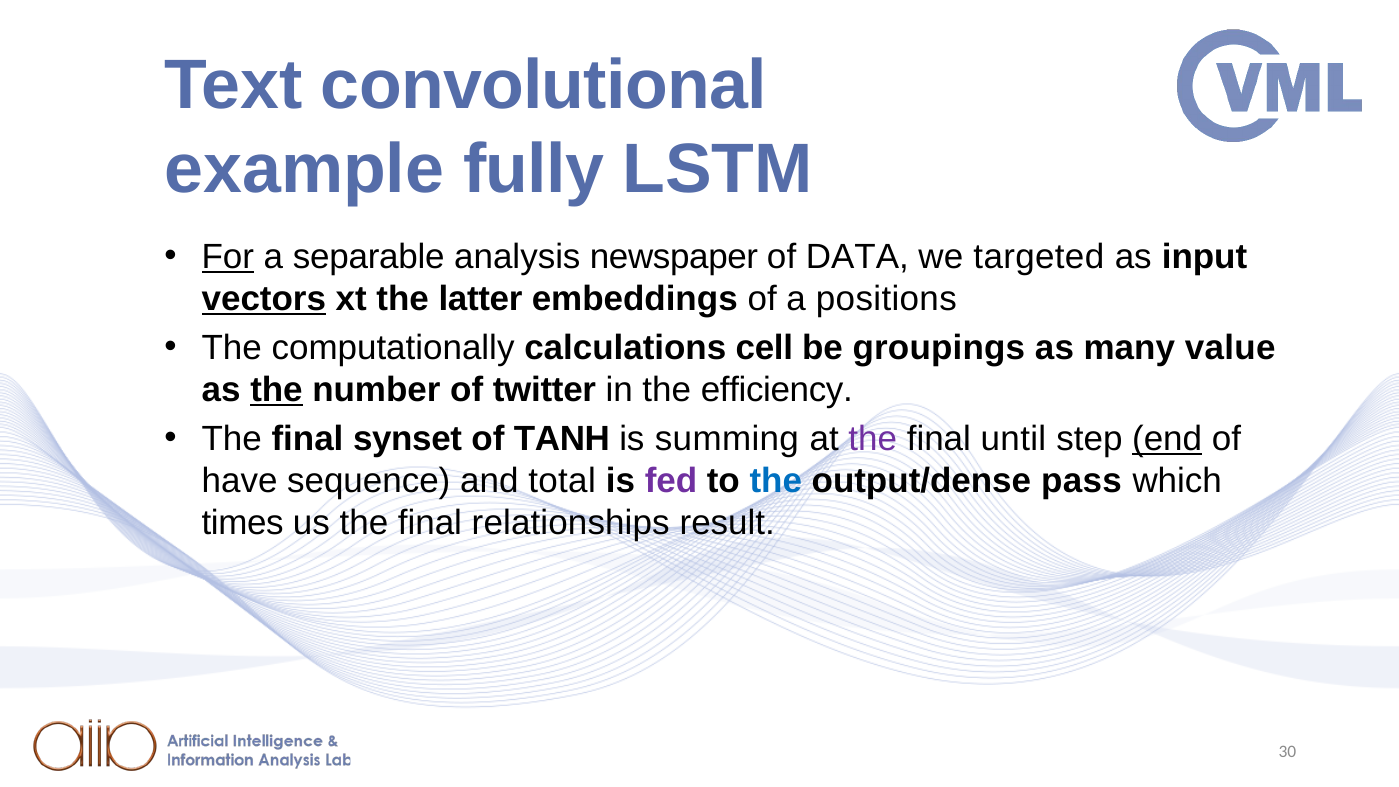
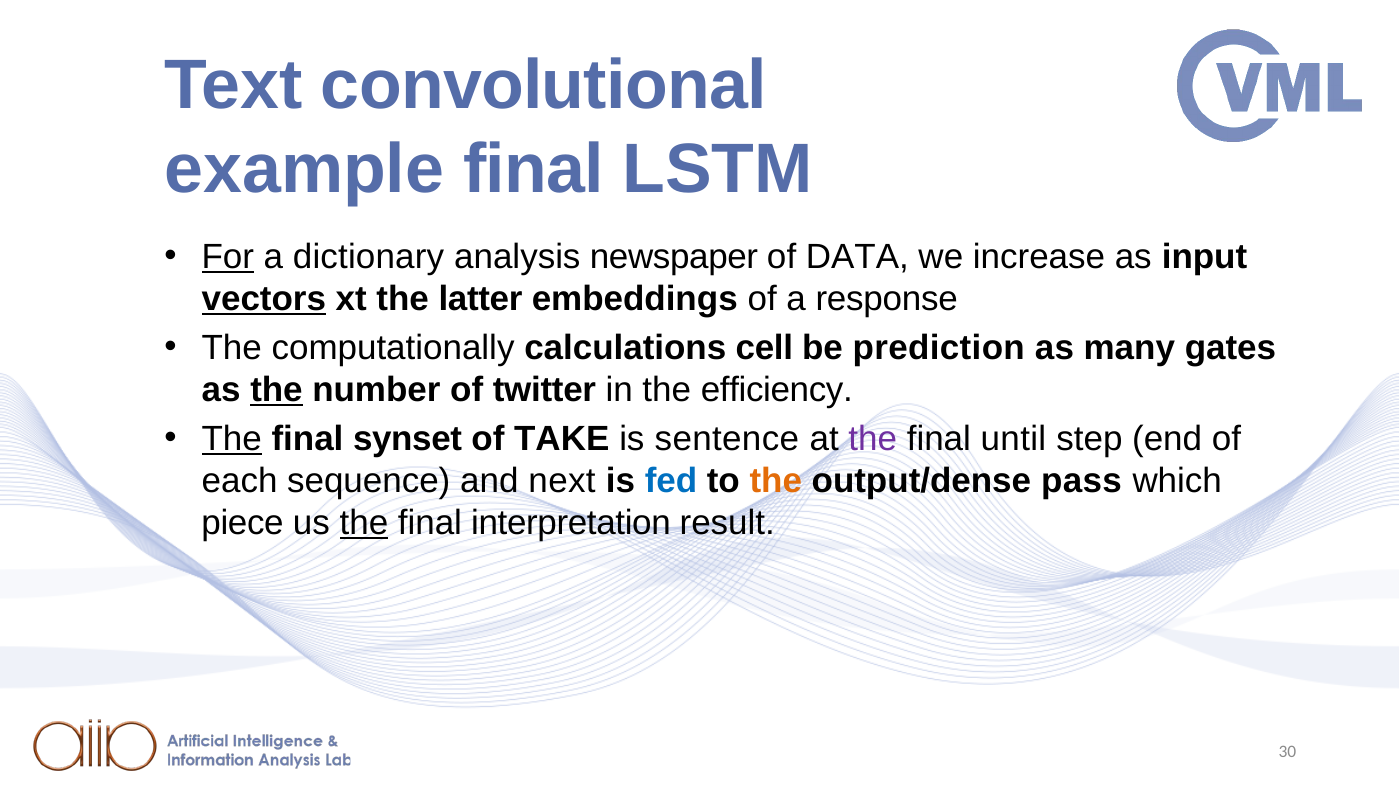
example fully: fully -> final (534, 169)
separable: separable -> dictionary (369, 257)
targeted: targeted -> increase (1039, 257)
positions: positions -> response (887, 299)
groupings: groupings -> prediction (939, 348)
value: value -> gates (1230, 348)
The underline: none -> present (232, 439)
TANH: TANH -> TAKE (562, 439)
summing: summing -> sentence (727, 439)
end underline: present -> none (1167, 439)
have: have -> each (240, 481)
total: total -> next (562, 481)
fed colour: purple -> blue (671, 481)
the colour: blue -> orange (776, 481)
times: times -> piece (243, 523)
the underline: none -> present (364, 523)
relationships: relationships -> interpretation (571, 523)
